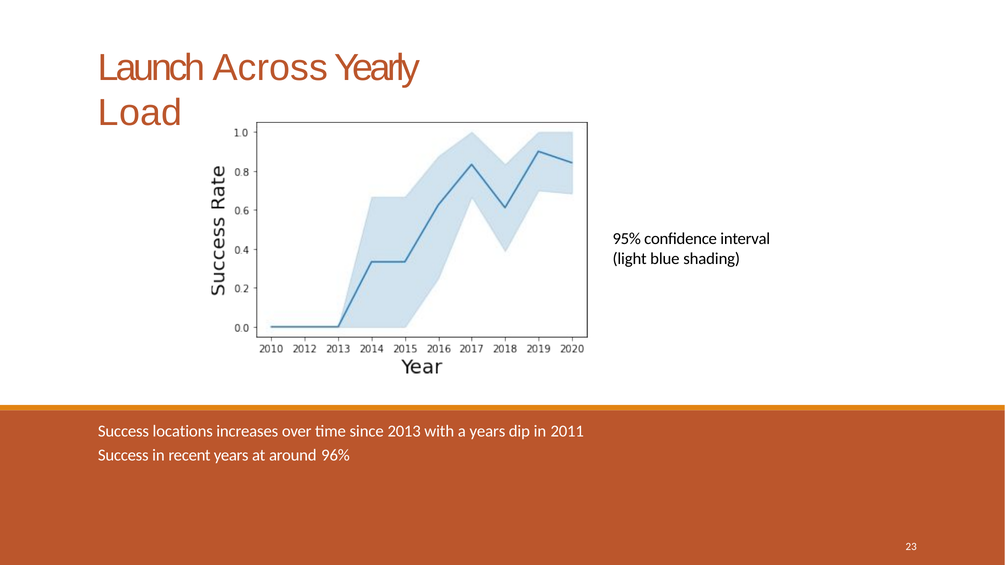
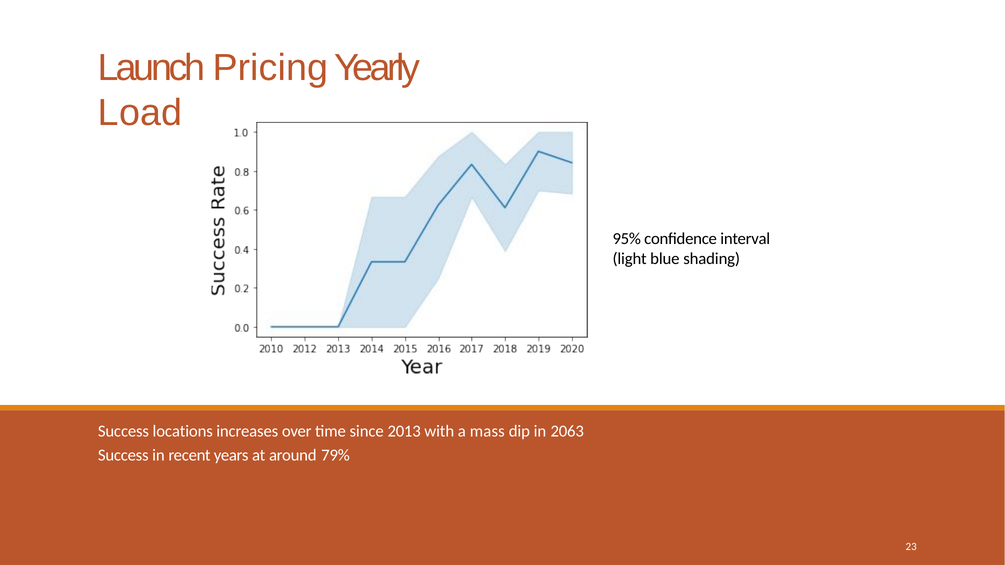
Across: Across -> Pricing (270, 68)
a years: years -> mass (487, 431)
2011: 2011 -> 2063 (567, 431)
96%: 96% -> 79% (335, 456)
